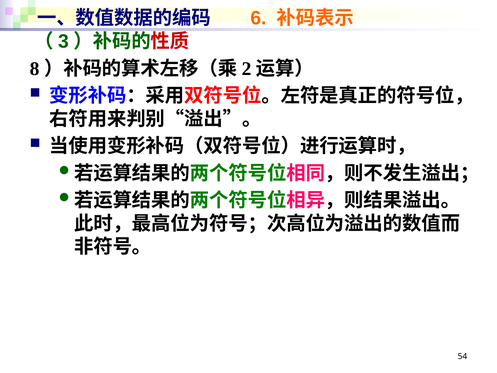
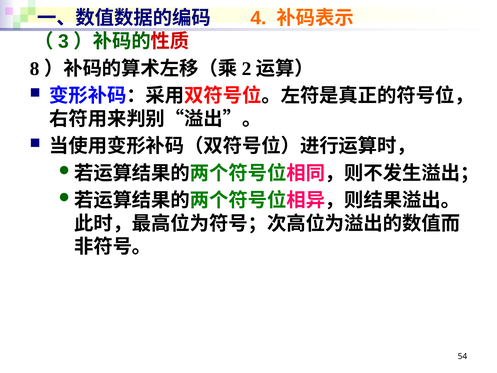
6: 6 -> 4 (258, 18)
